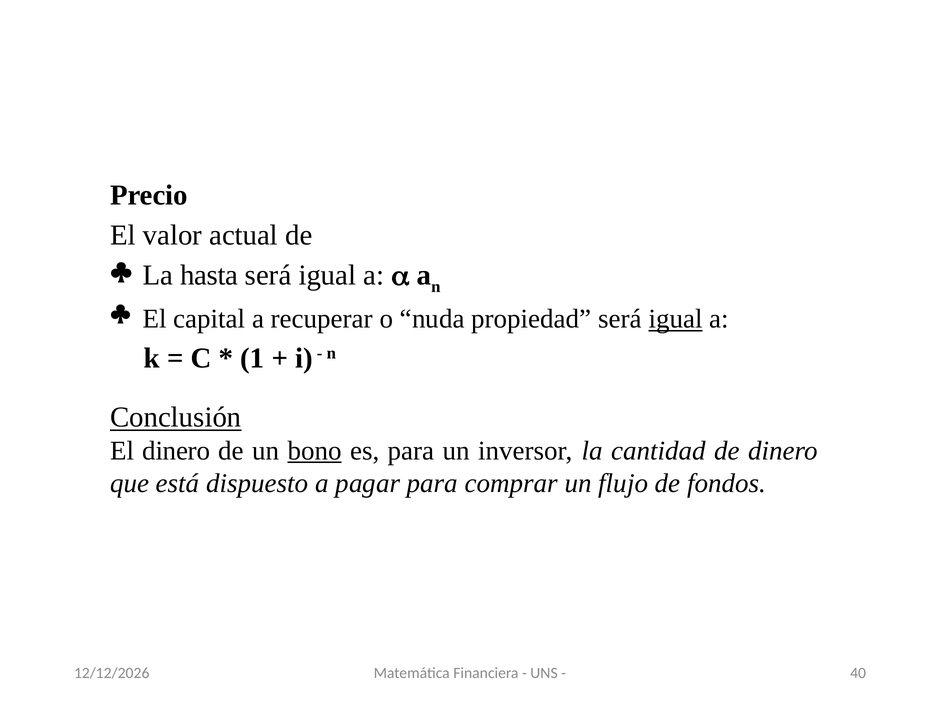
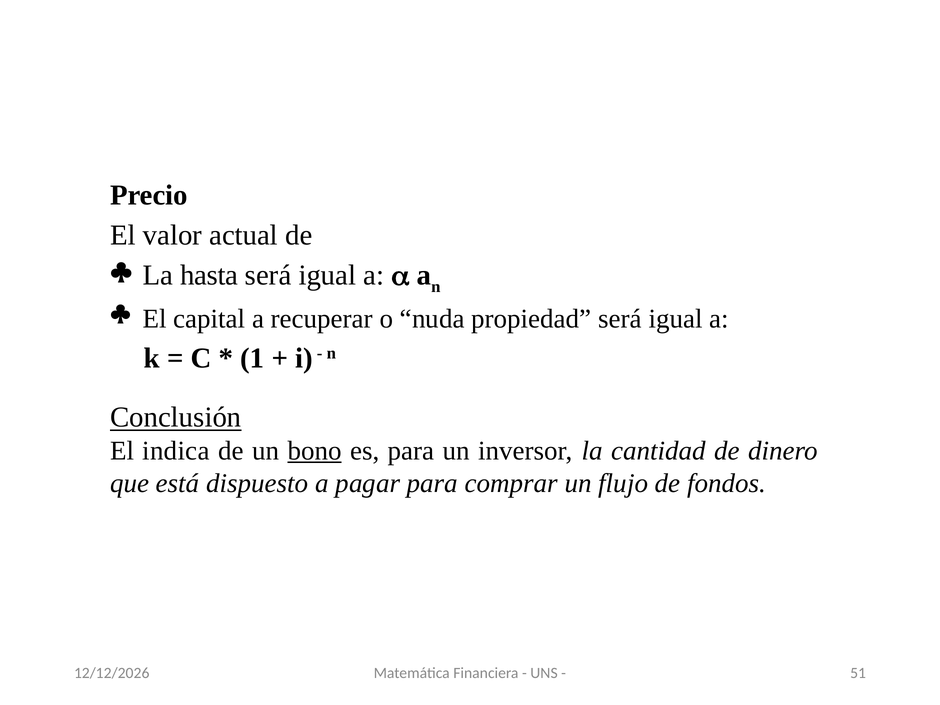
igual underline: present -> none (676, 319)
El dinero: dinero -> indica (176, 451)
40: 40 -> 51 (858, 673)
